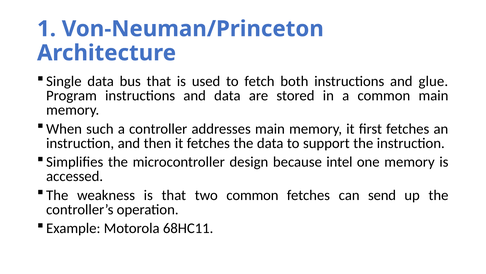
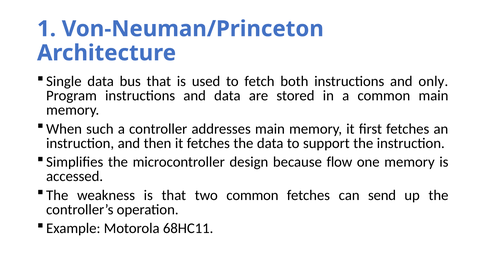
glue: glue -> only (433, 81)
intel: intel -> flow (339, 162)
